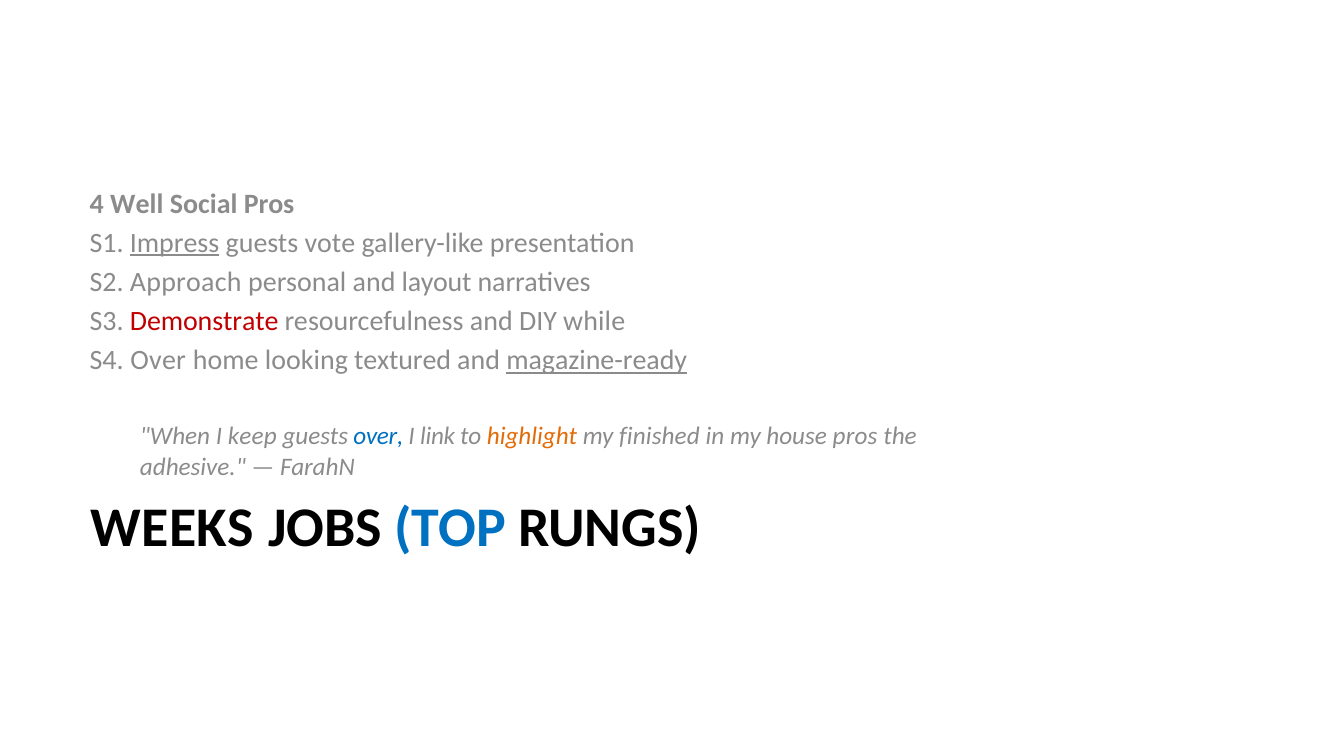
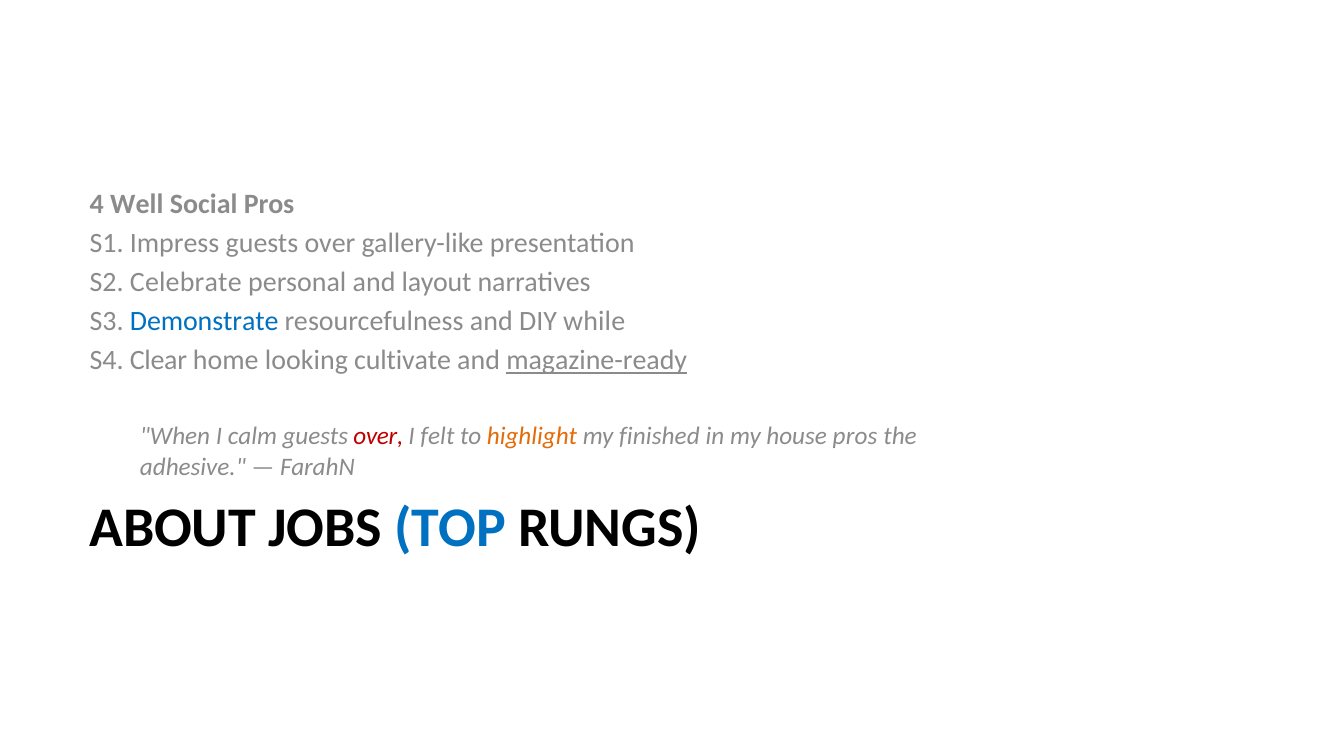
Impress underline: present -> none (175, 243)
vote: vote -> over (330, 243)
Approach: Approach -> Celebrate (186, 282)
Demonstrate colour: red -> blue (204, 321)
S4 Over: Over -> Clear (158, 361)
textured: textured -> cultivate (403, 361)
keep: keep -> calm (252, 436)
over colour: blue -> red (378, 436)
link: link -> felt (437, 436)
WEEKS: WEEKS -> ABOUT (173, 528)
